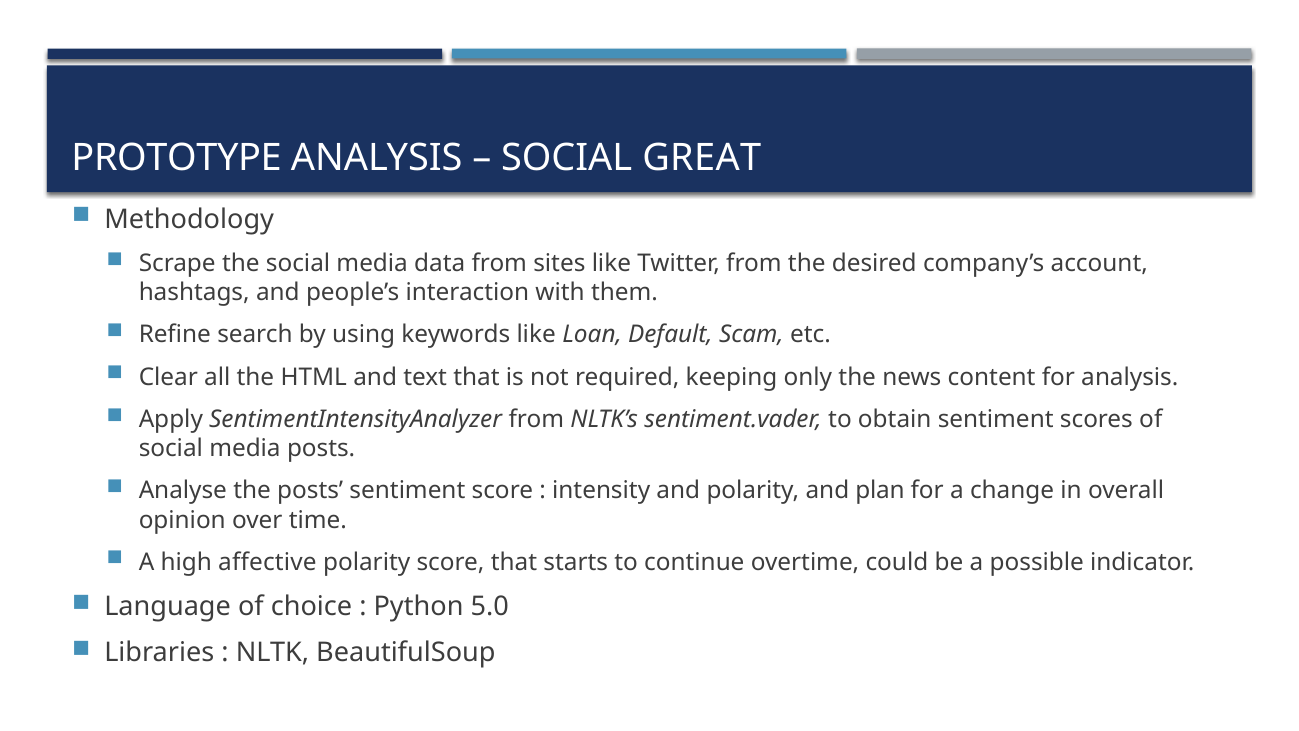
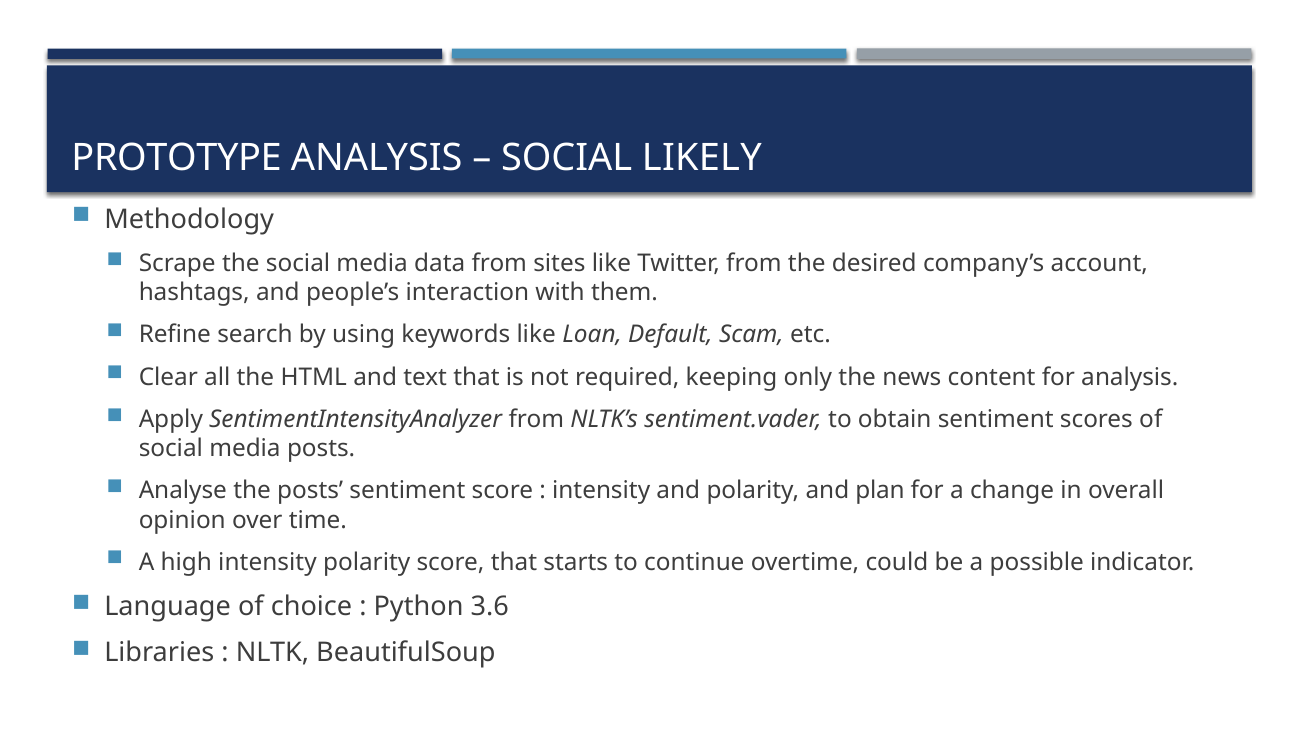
GREAT: GREAT -> LIKELY (702, 158)
high affective: affective -> intensity (267, 562)
5.0: 5.0 -> 3.6 (490, 607)
